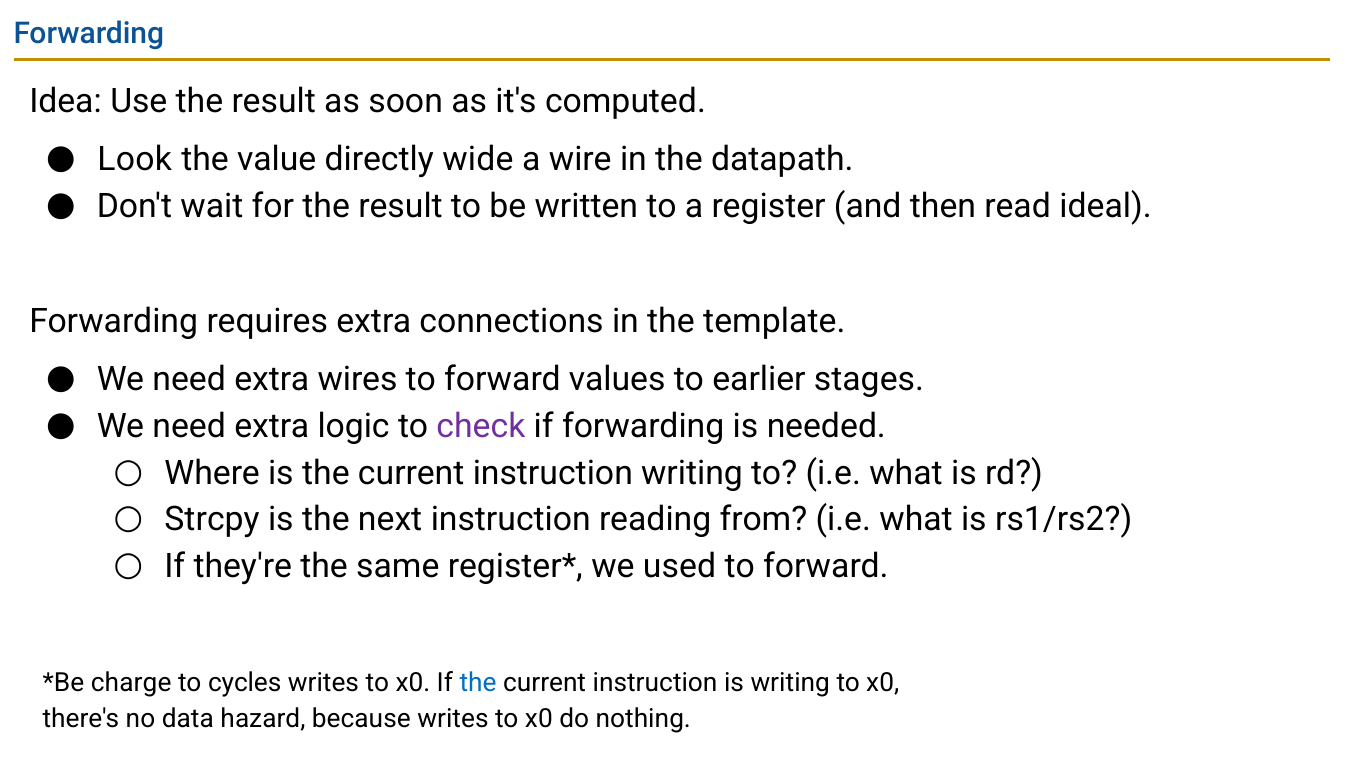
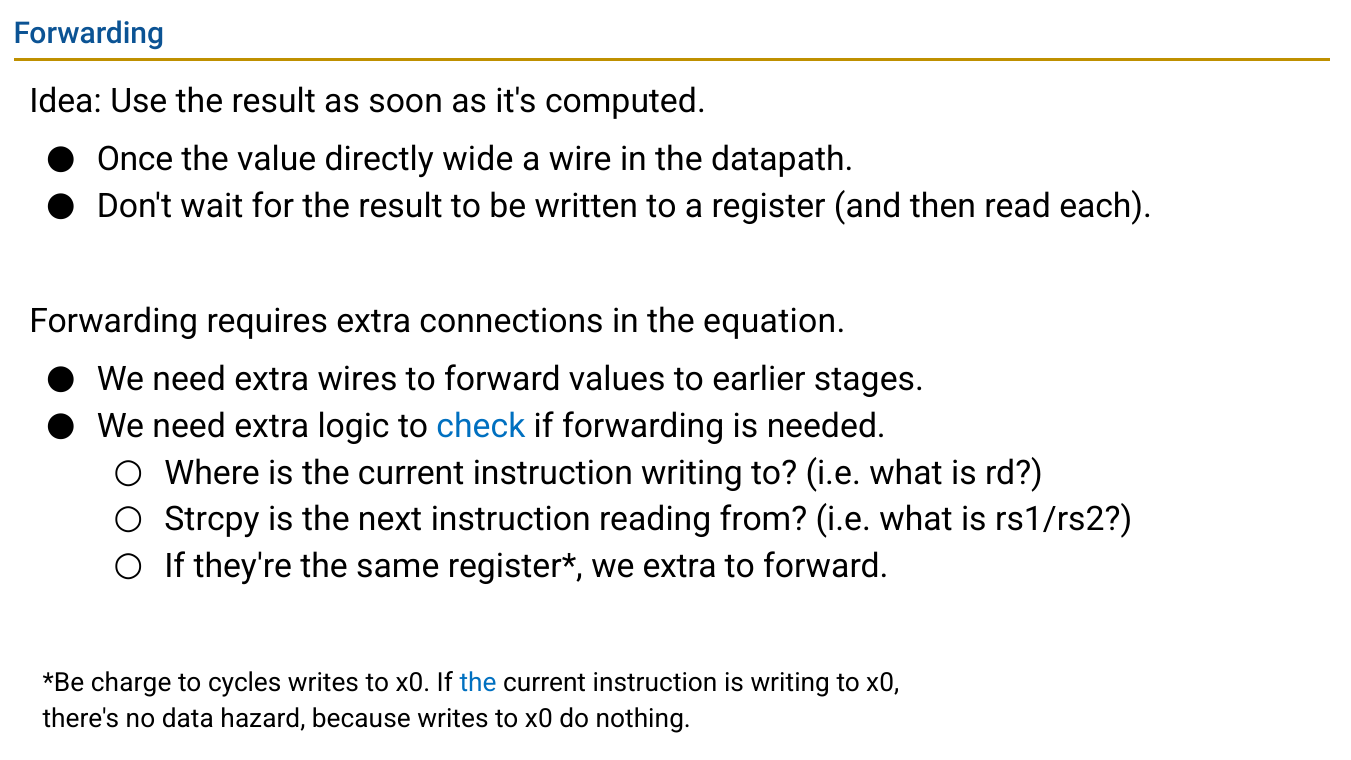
Look: Look -> Once (135, 159)
ideal: ideal -> each (1106, 206)
template: template -> equation (774, 322)
check colour: purple -> blue (481, 426)
we used: used -> extra (680, 566)
